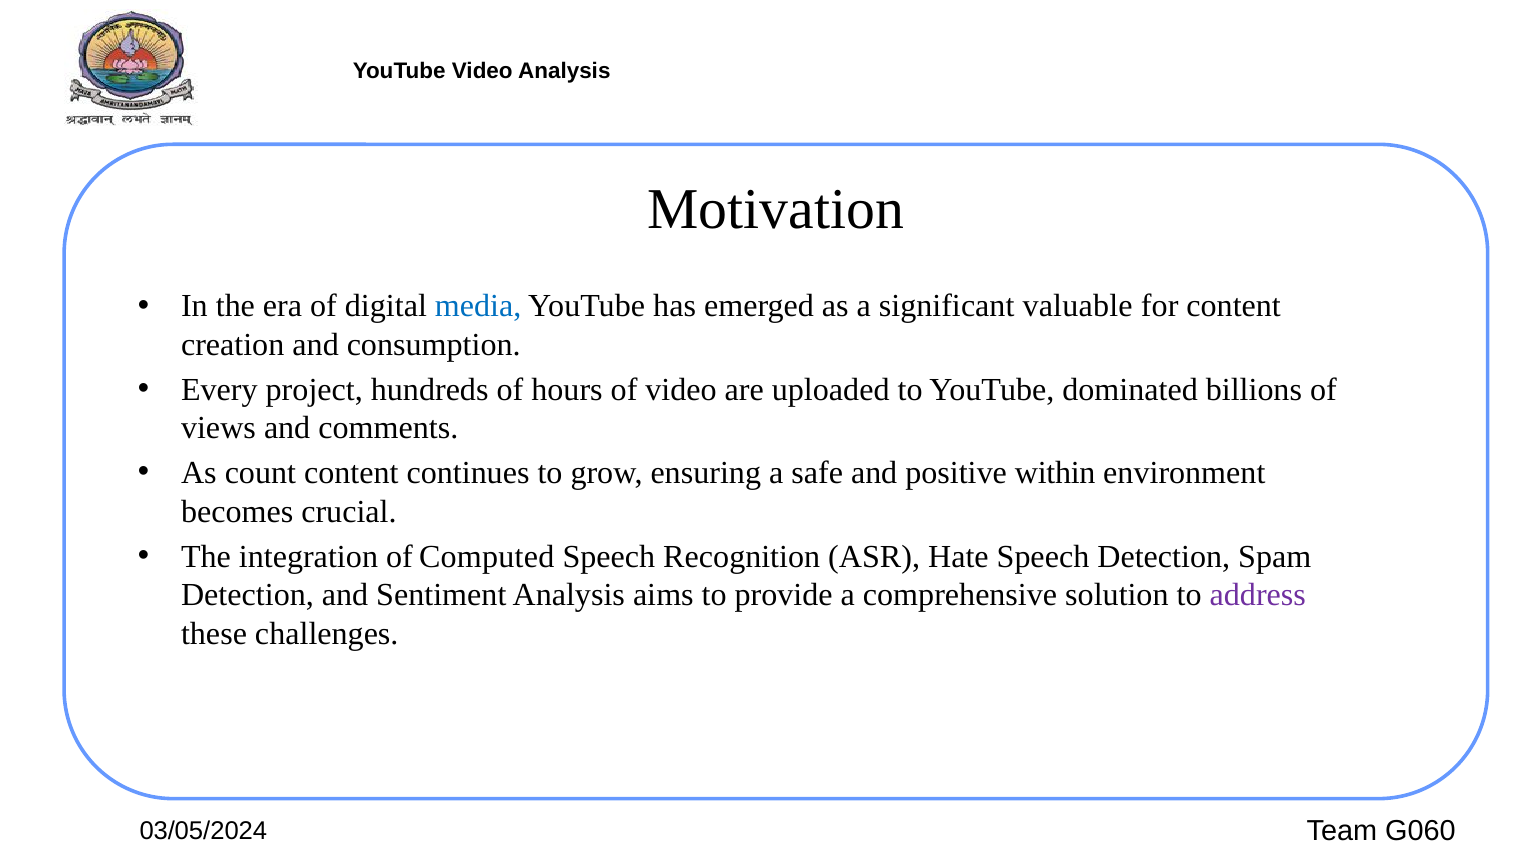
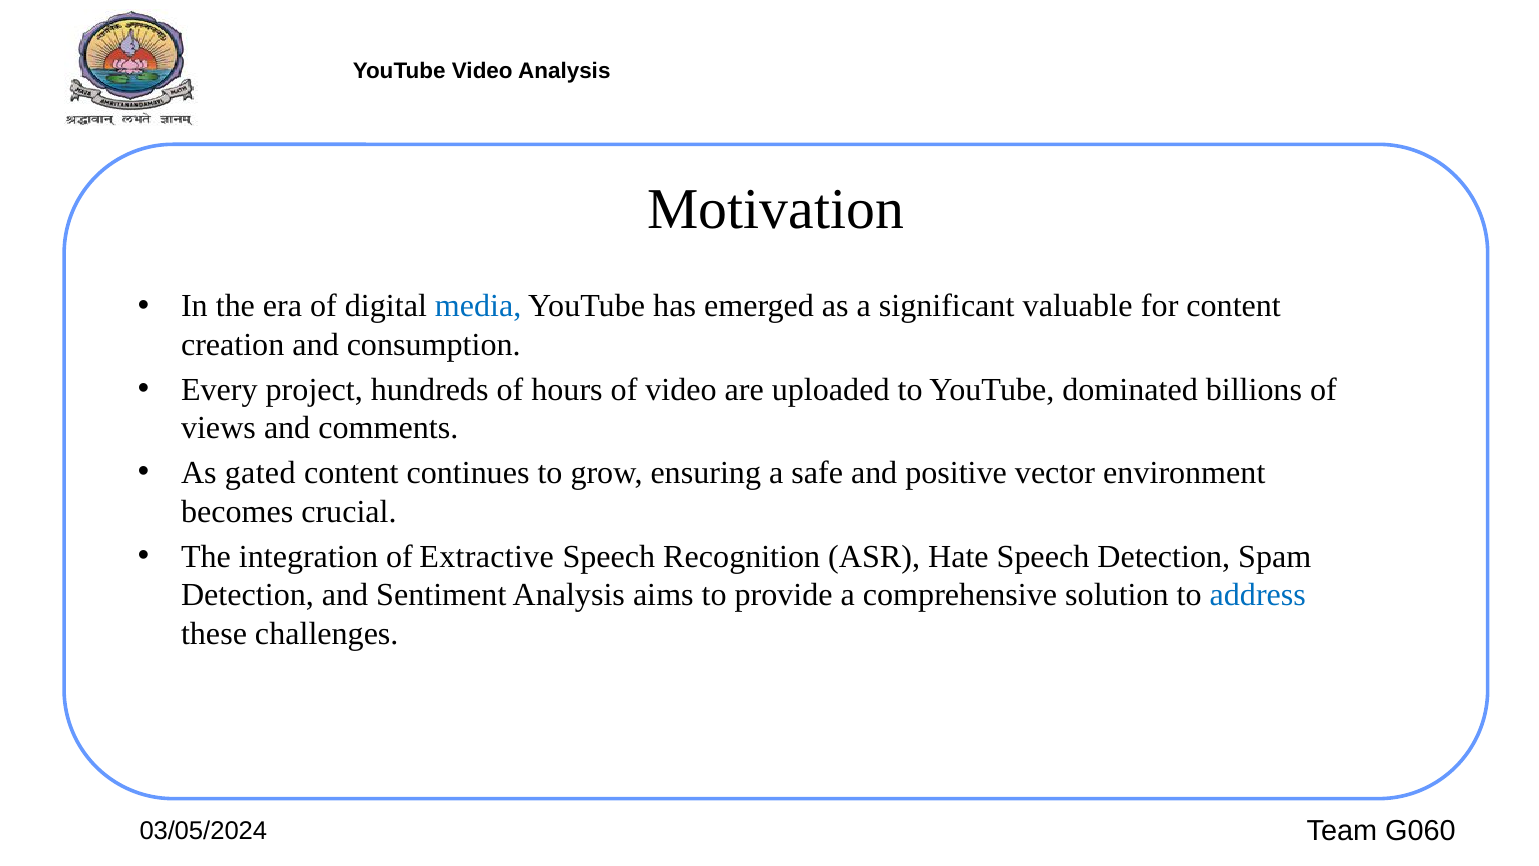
count: count -> gated (260, 473)
within: within -> vector (1055, 473)
Computed: Computed -> Extractive (487, 556)
address colour: purple -> blue (1258, 595)
